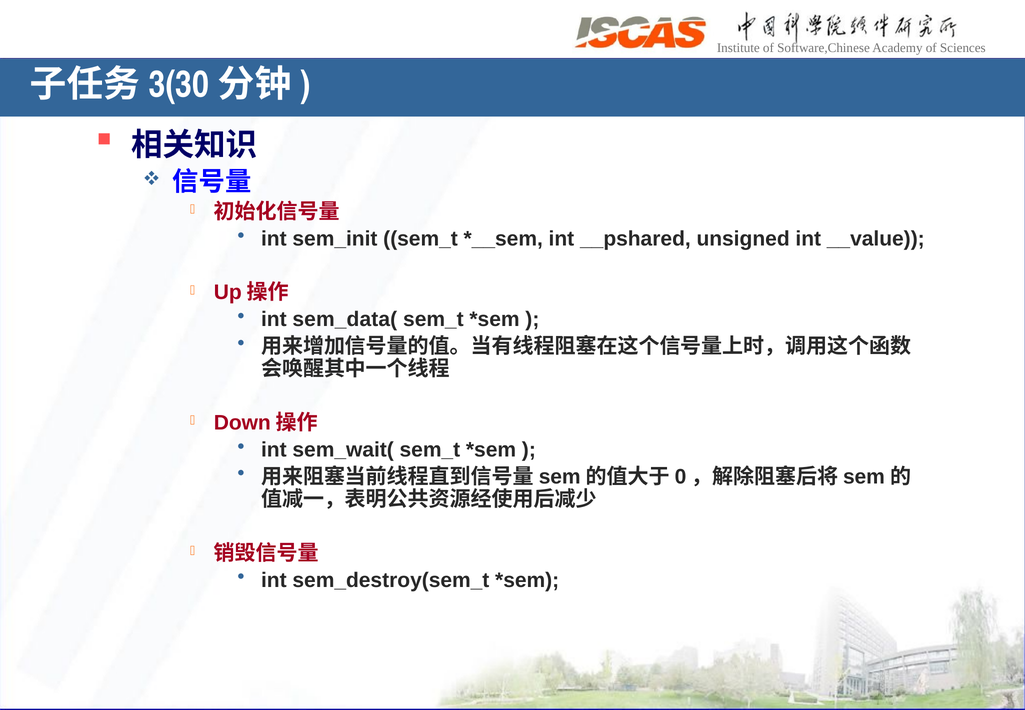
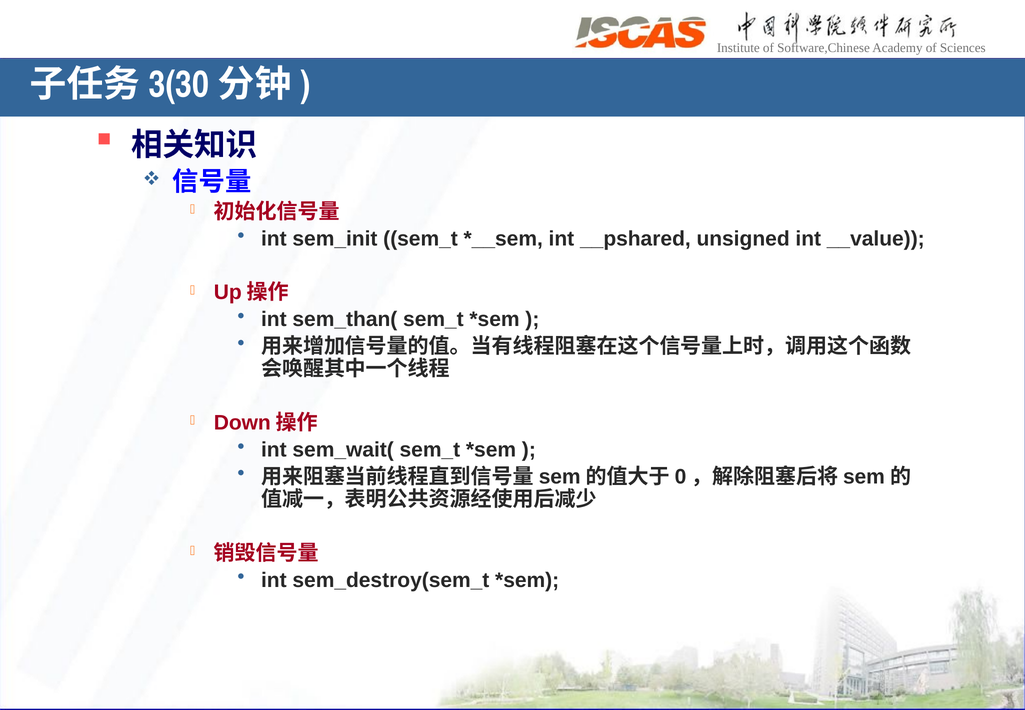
sem_data(: sem_data( -> sem_than( (345, 319)
